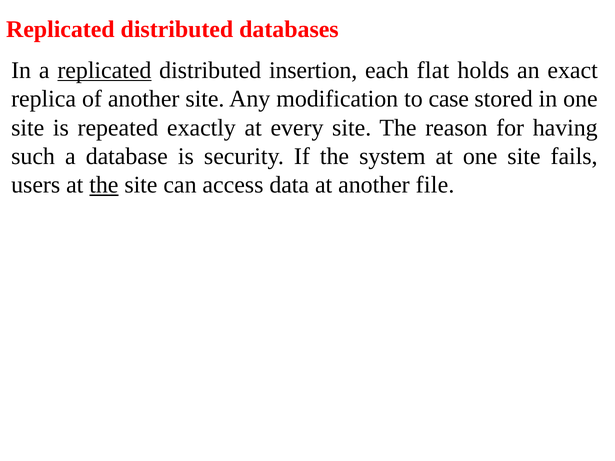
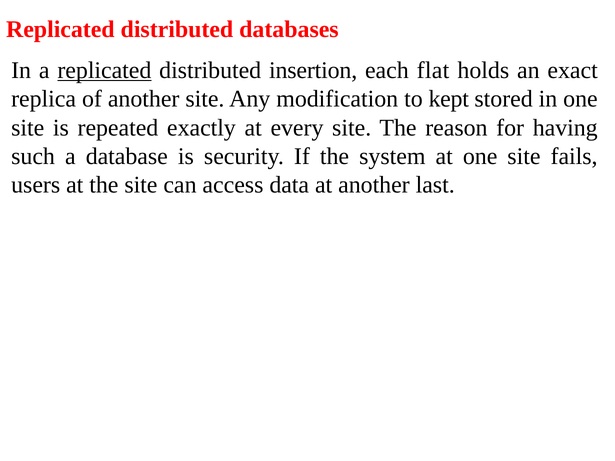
case: case -> kept (449, 99)
the underline: present -> none (104, 185)
file: file -> last (435, 185)
